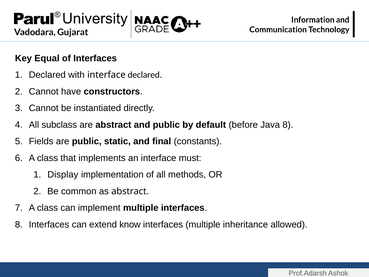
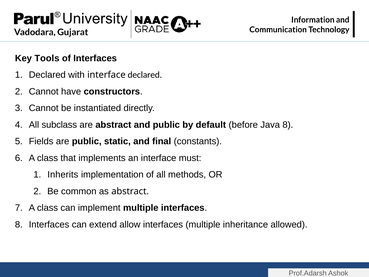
Equal: Equal -> Tools (47, 58)
Display: Display -> Inherits (63, 174)
know: know -> allow (130, 224)
